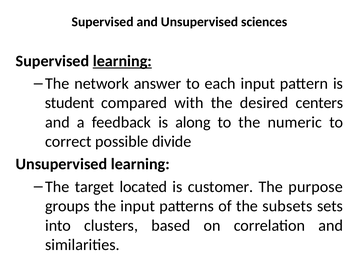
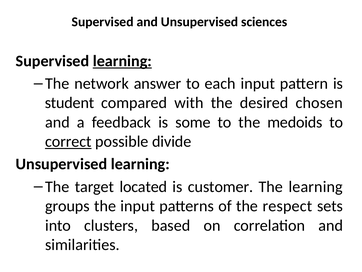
centers: centers -> chosen (319, 103)
along: along -> some (193, 122)
numeric: numeric -> medoids (295, 122)
correct underline: none -> present (68, 141)
The purpose: purpose -> learning (316, 186)
subsets: subsets -> respect (287, 206)
